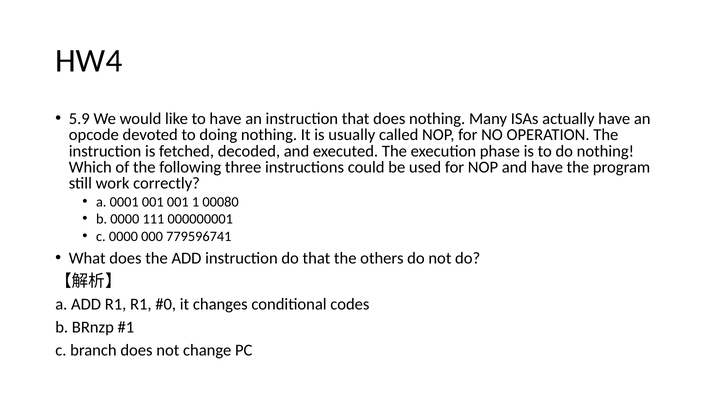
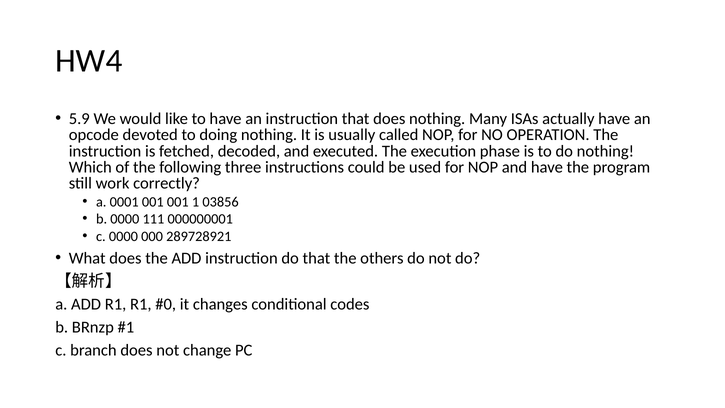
00080: 00080 -> 03856 (221, 202)
779596741: 779596741 -> 289728921 (199, 236)
